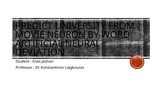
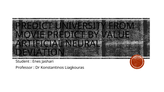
MOVIE NEURON: NEURON -> PREDICT (66, 35)
WORD: WORD -> VALUE (116, 35)
